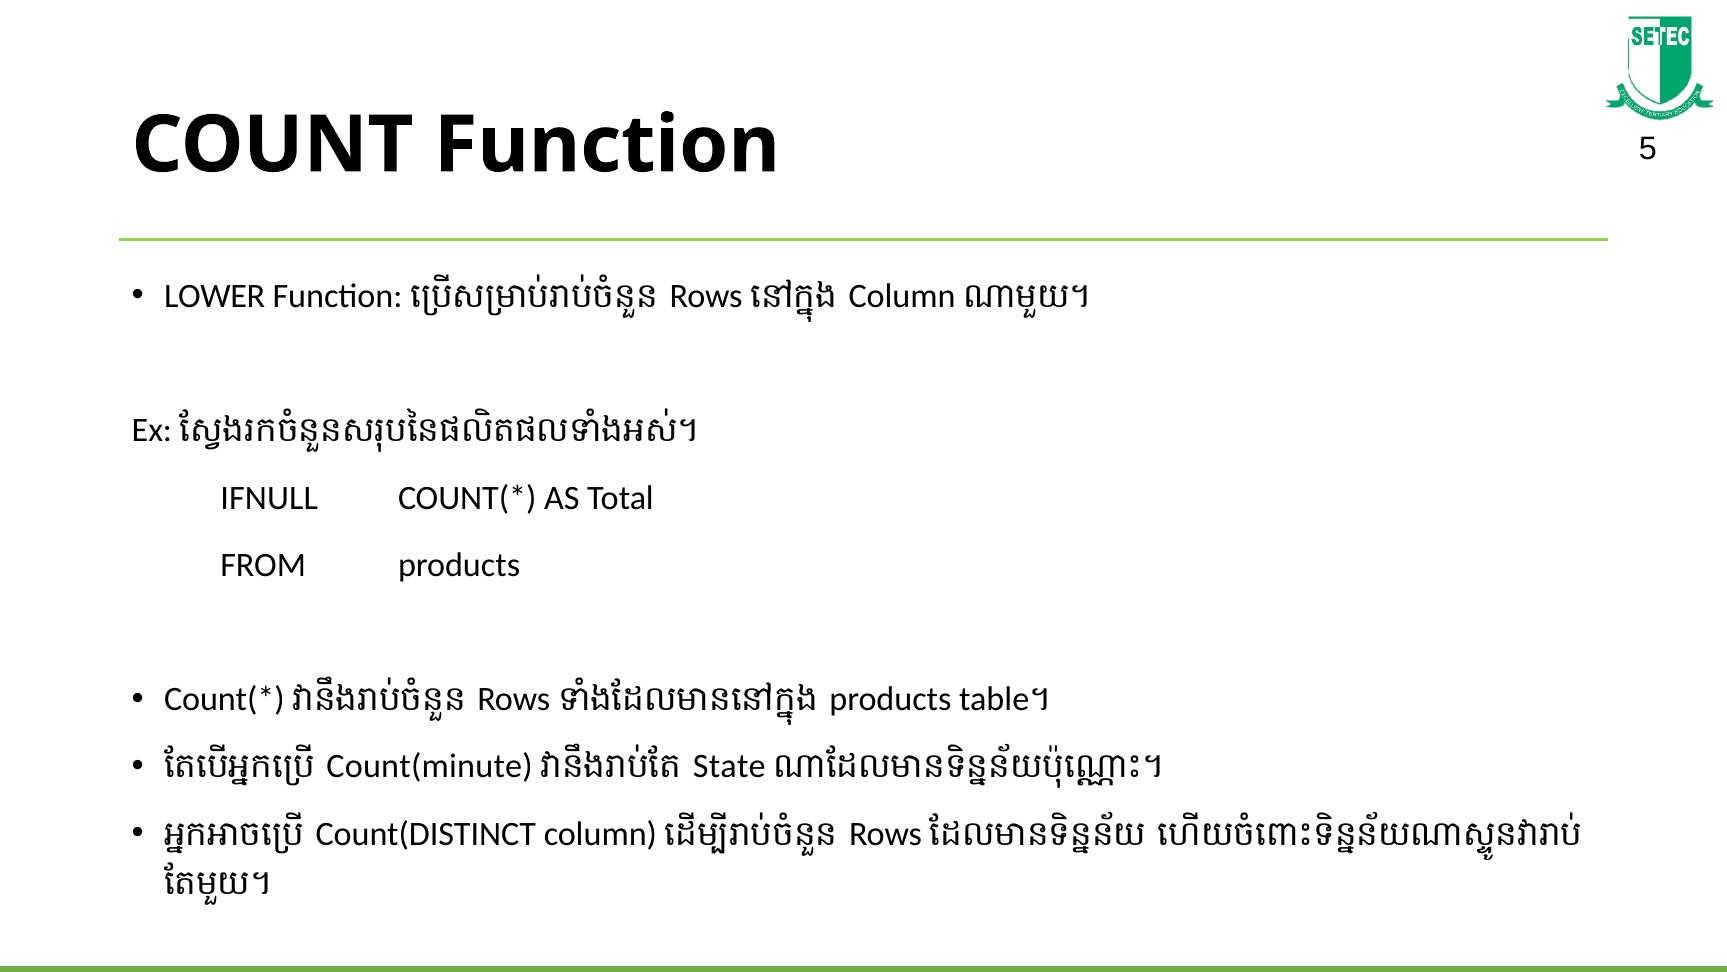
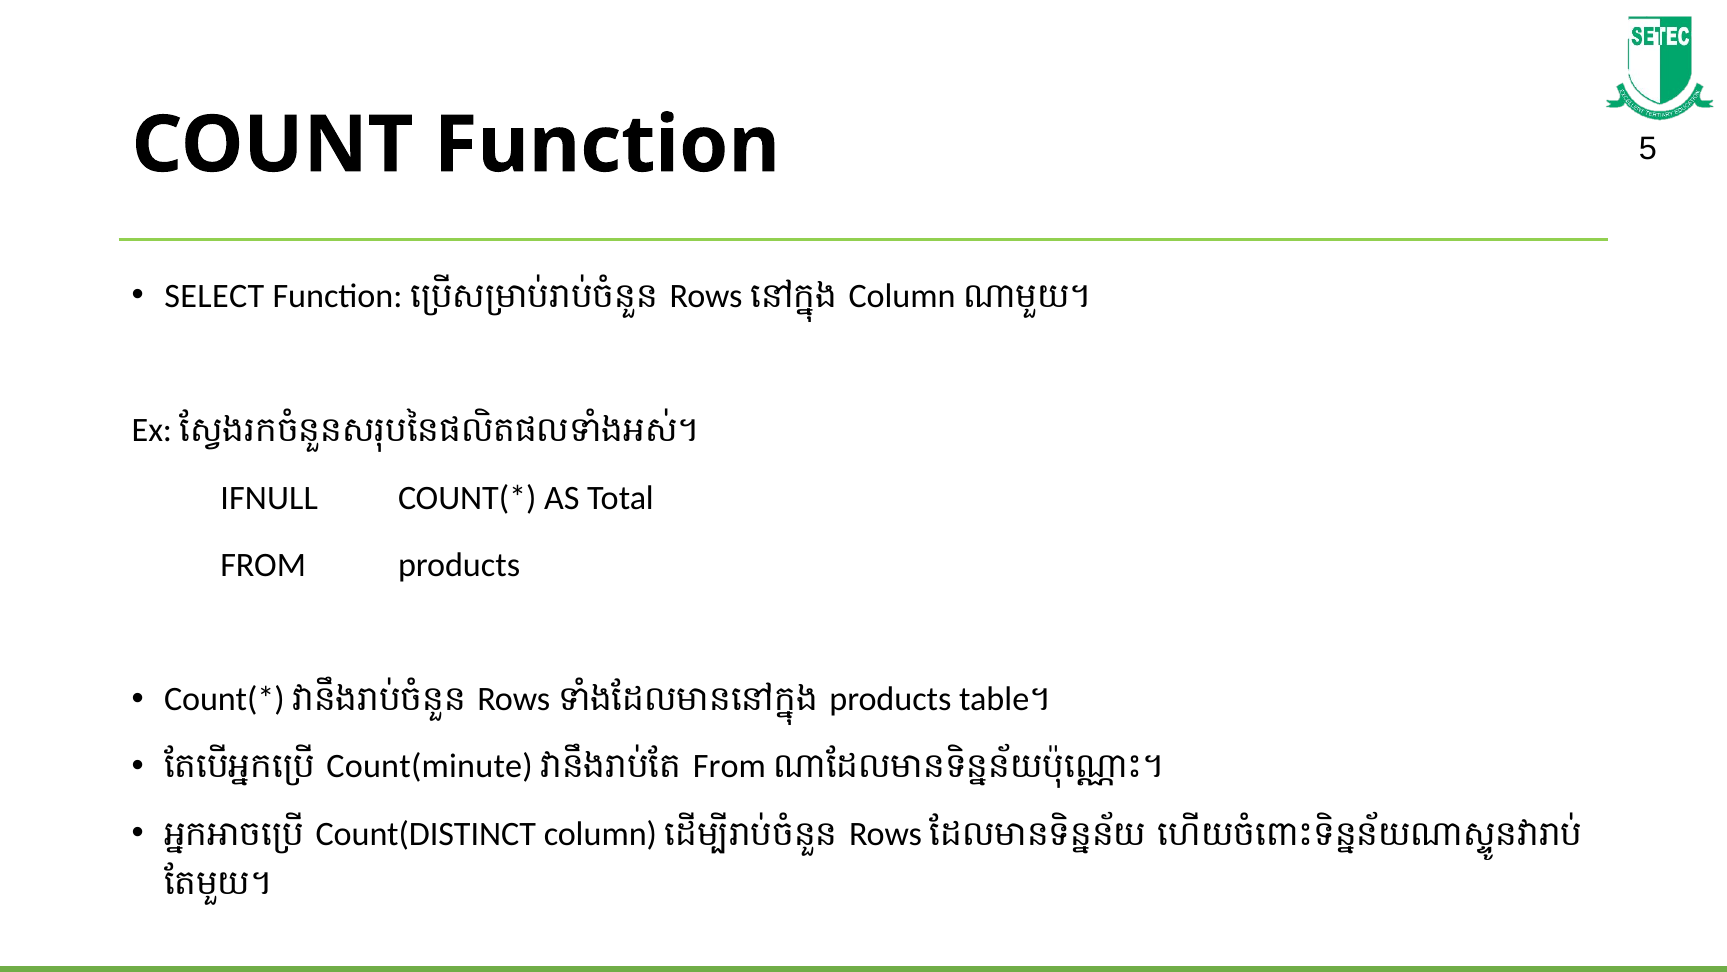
LOWER: LOWER -> SELECT (214, 296)
State: State -> From (729, 766)
